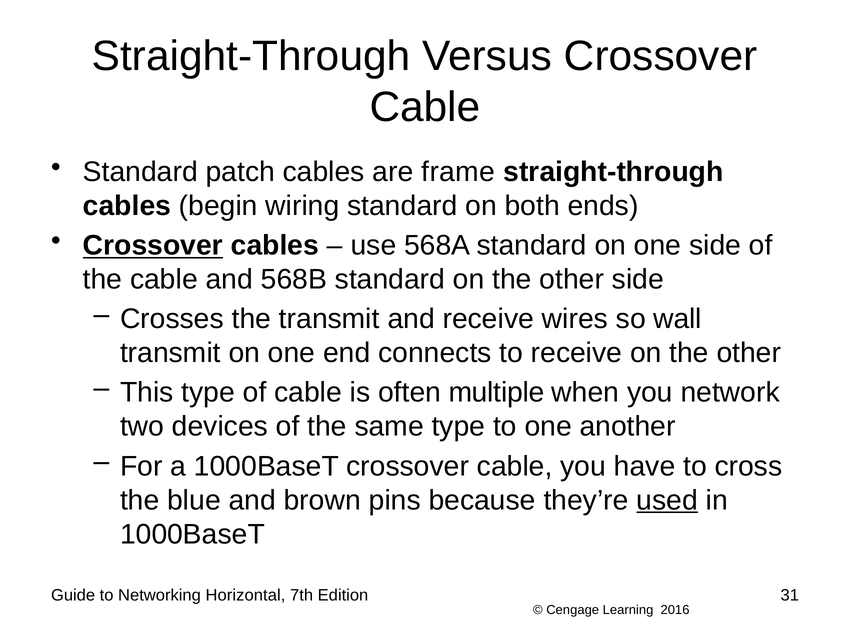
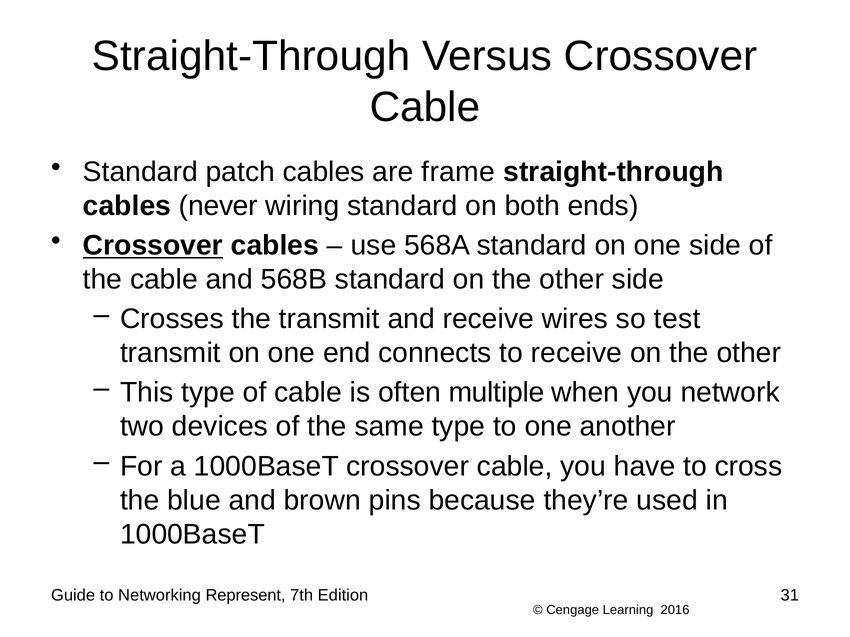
begin: begin -> never (218, 206)
wall: wall -> test (677, 319)
used underline: present -> none (667, 501)
Horizontal: Horizontal -> Represent (246, 596)
